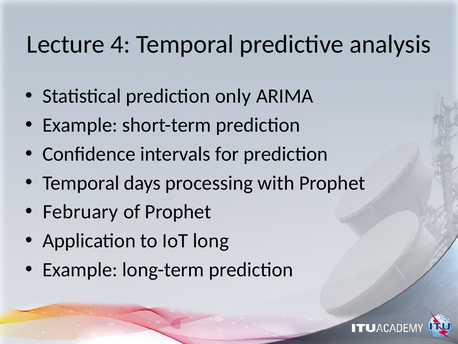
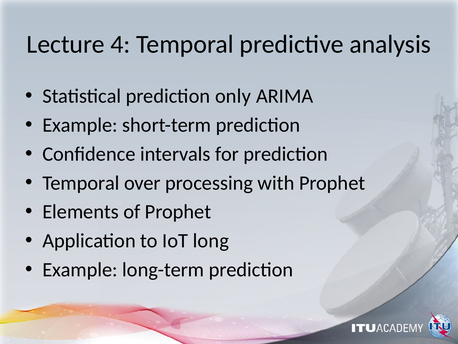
days: days -> over (142, 183)
February: February -> Elements (81, 212)
